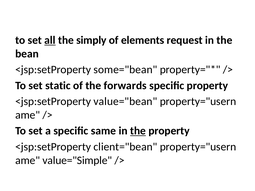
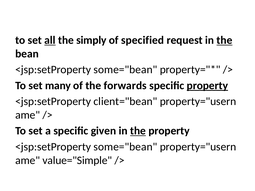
elements: elements -> specified (143, 40)
the underline: none -> present (224, 40)
static: static -> many (58, 86)
property underline: none -> present (207, 86)
value="bean: value="bean -> client="bean (125, 102)
same: same -> given (103, 131)
client="bean: client="bean -> some="bean (125, 147)
